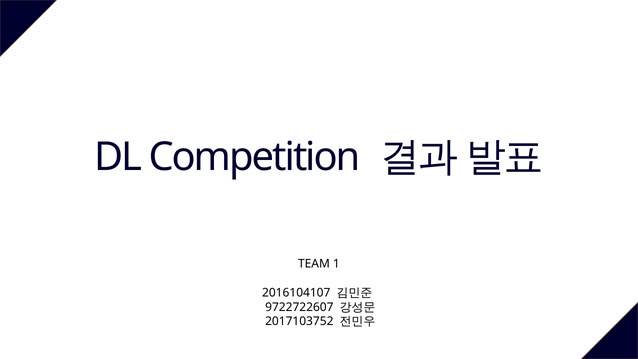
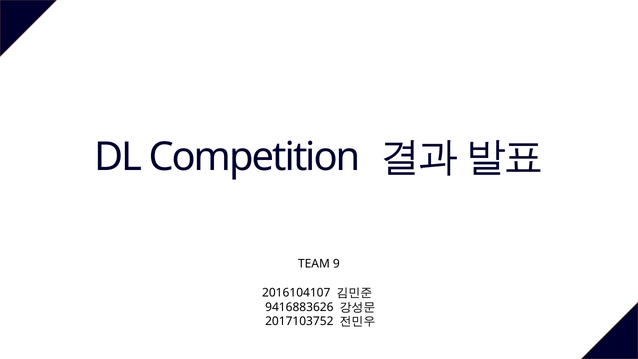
1: 1 -> 9 (336, 264)
9722722607: 9722722607 -> 9416883626 (299, 307)
